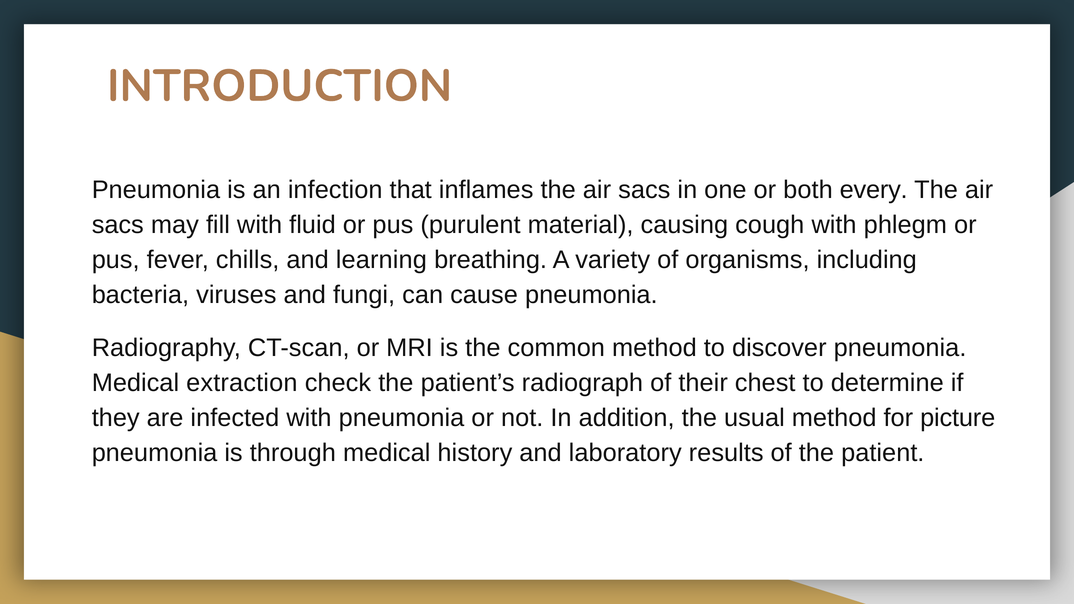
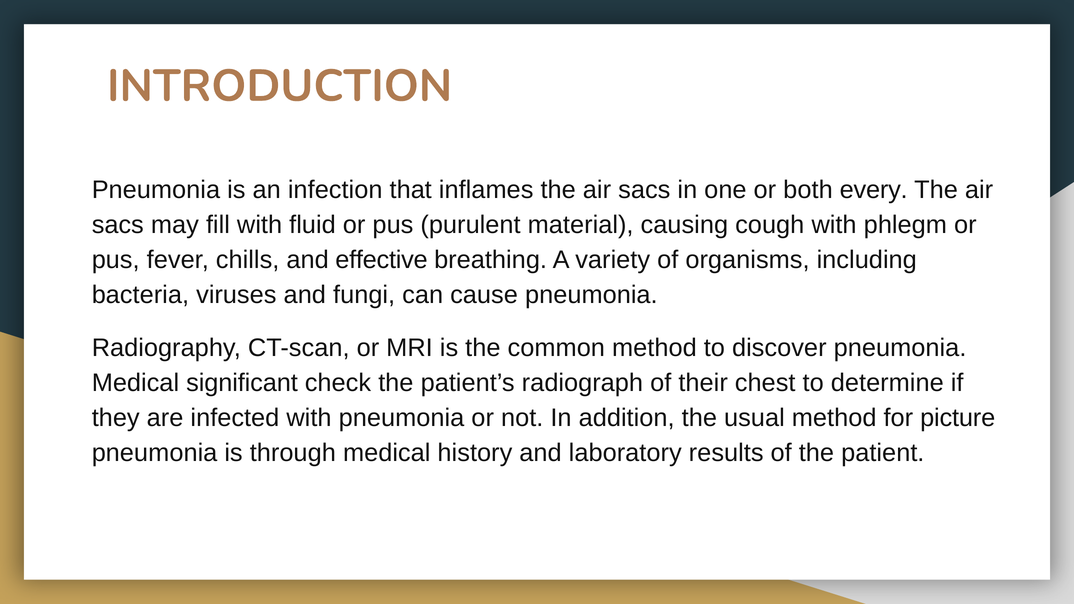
learning: learning -> effective (382, 260)
extraction: extraction -> significant (242, 383)
